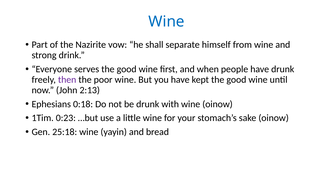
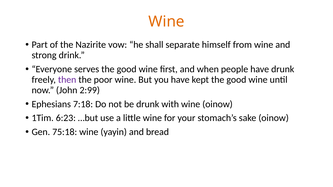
Wine colour: blue -> orange (166, 22)
2:13: 2:13 -> 2:99 (90, 90)
0:18: 0:18 -> 7:18 (83, 104)
0:23: 0:23 -> 6:23 (66, 118)
25:18: 25:18 -> 75:18 (65, 132)
